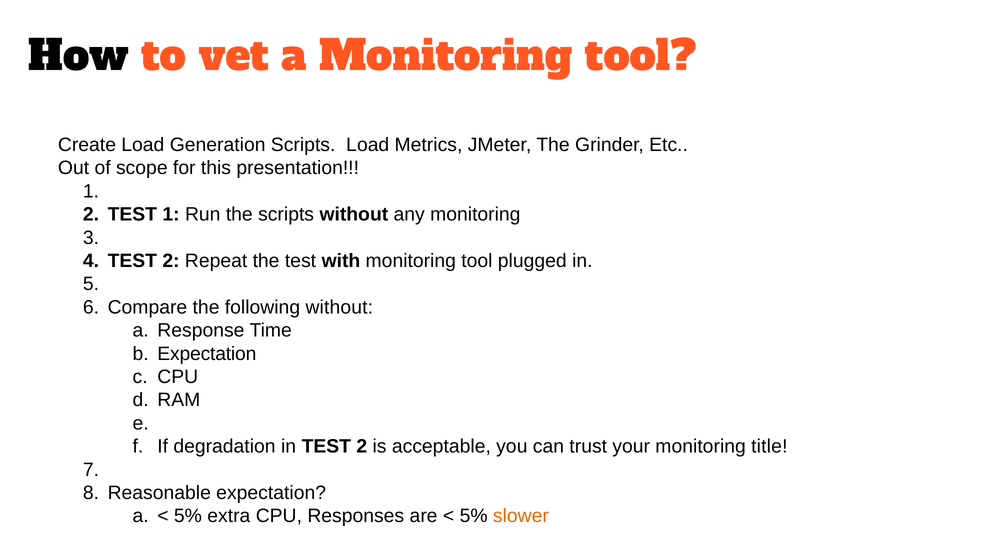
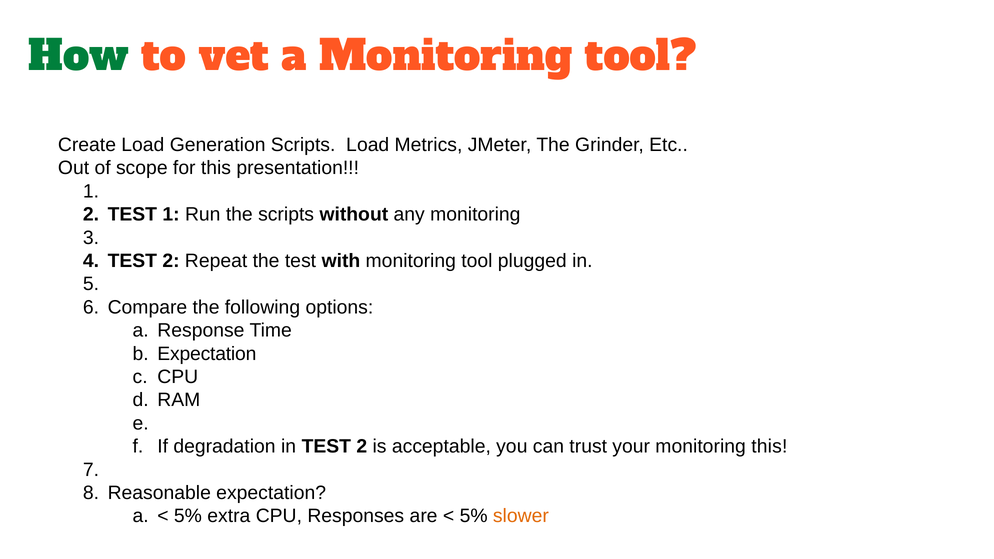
How colour: black -> green (79, 56)
following without: without -> options (339, 307)
monitoring title: title -> this (769, 447)
